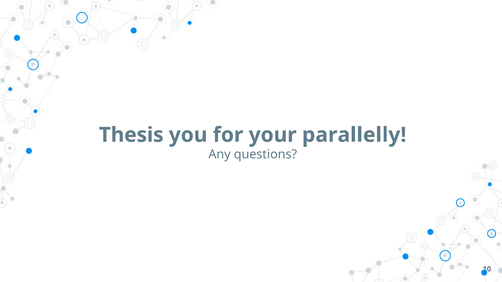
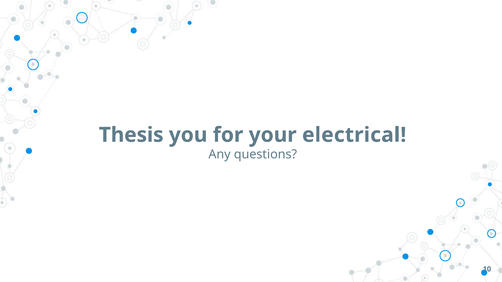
parallelly: parallelly -> electrical (354, 135)
